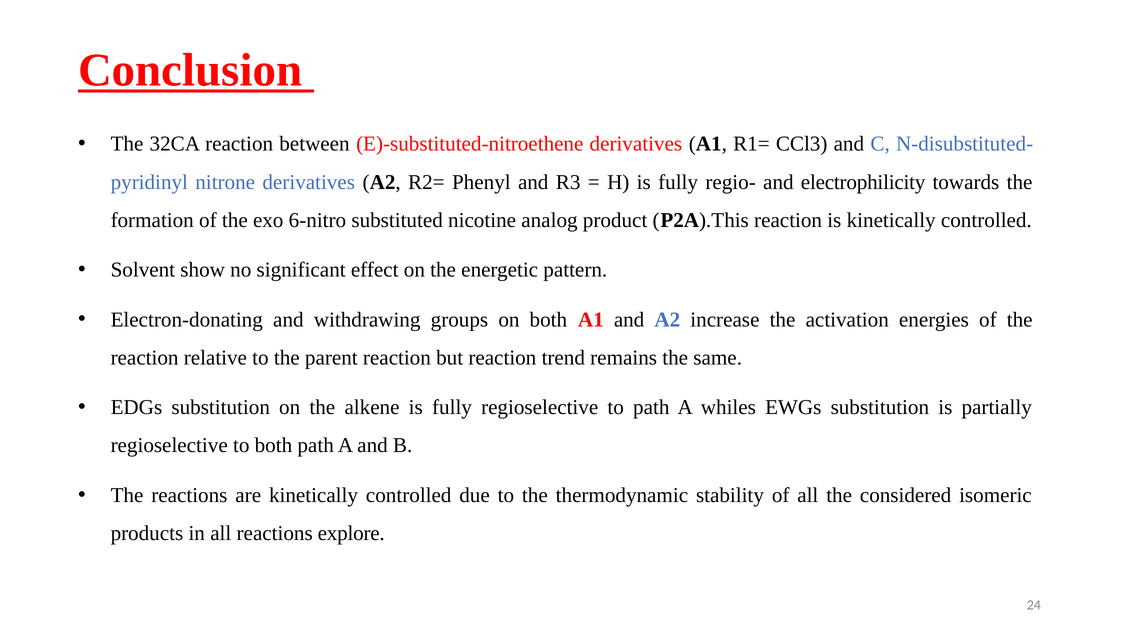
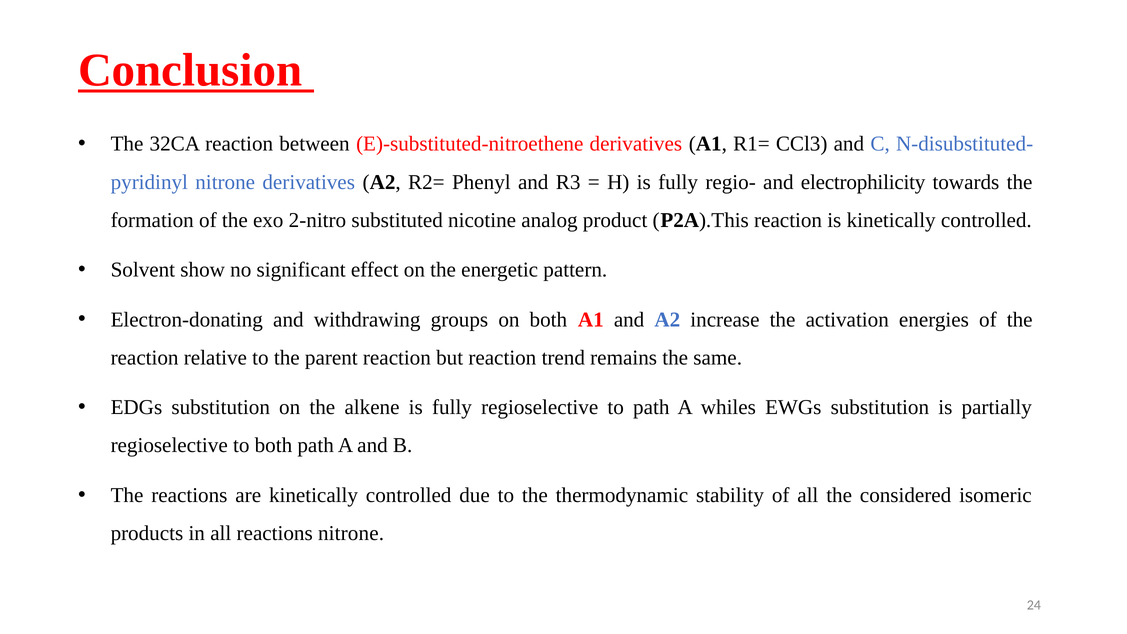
6-nitro: 6-nitro -> 2-nitro (317, 220)
reactions explore: explore -> nitrone (351, 533)
